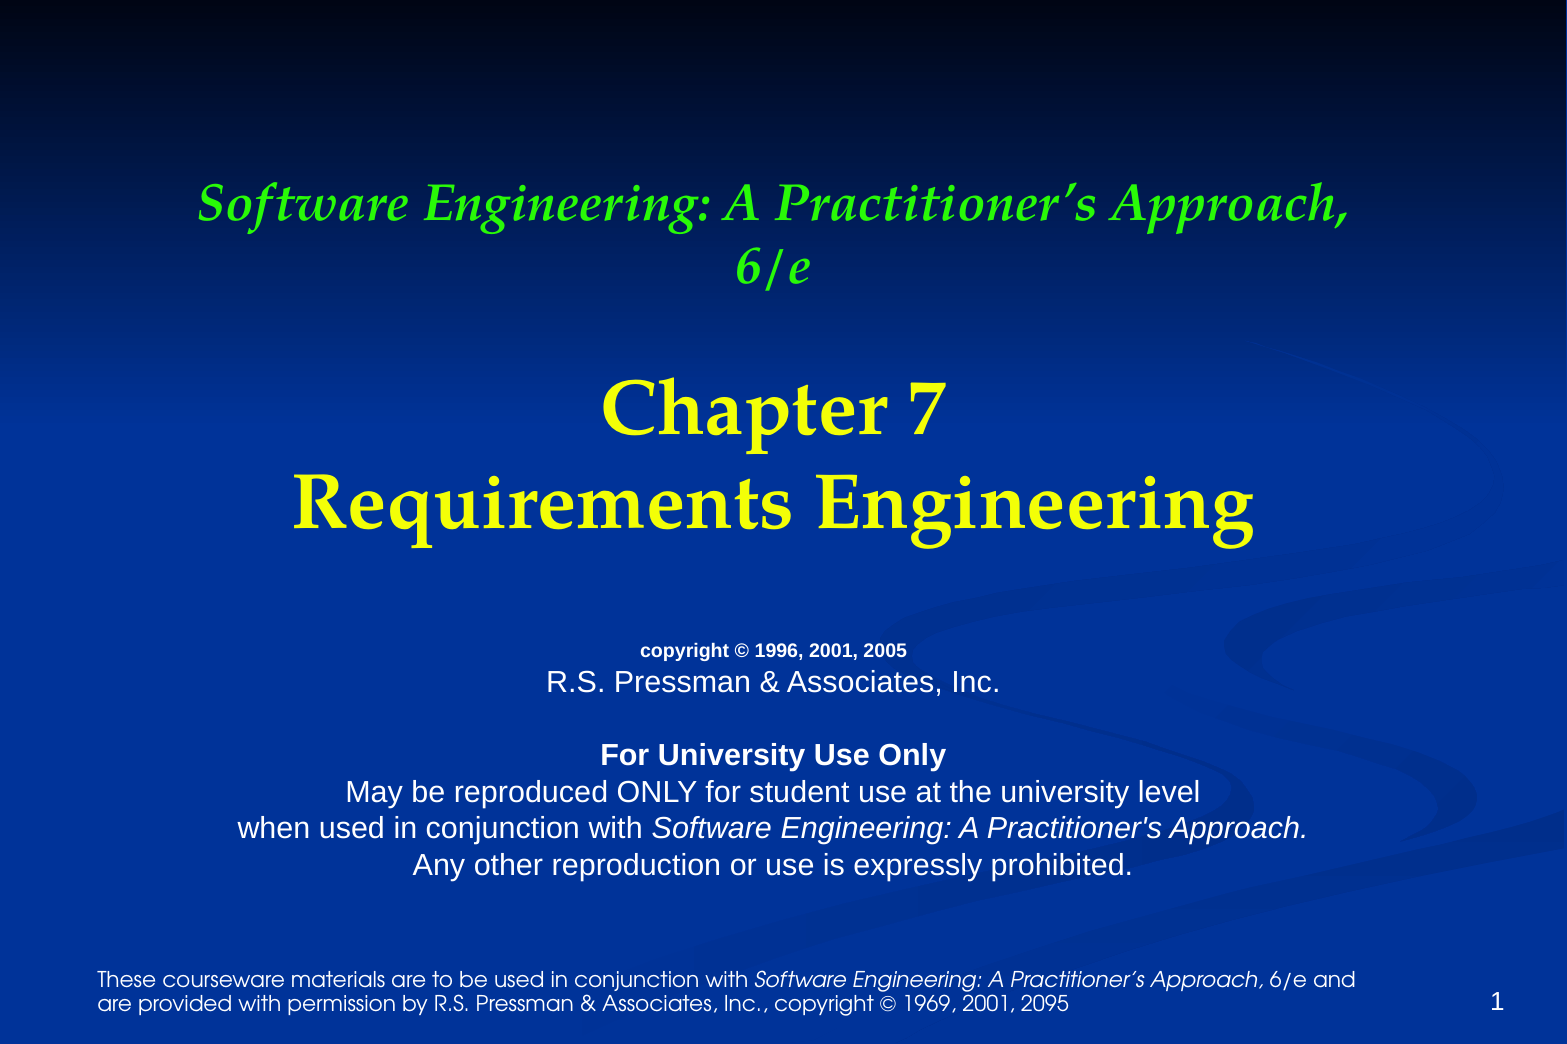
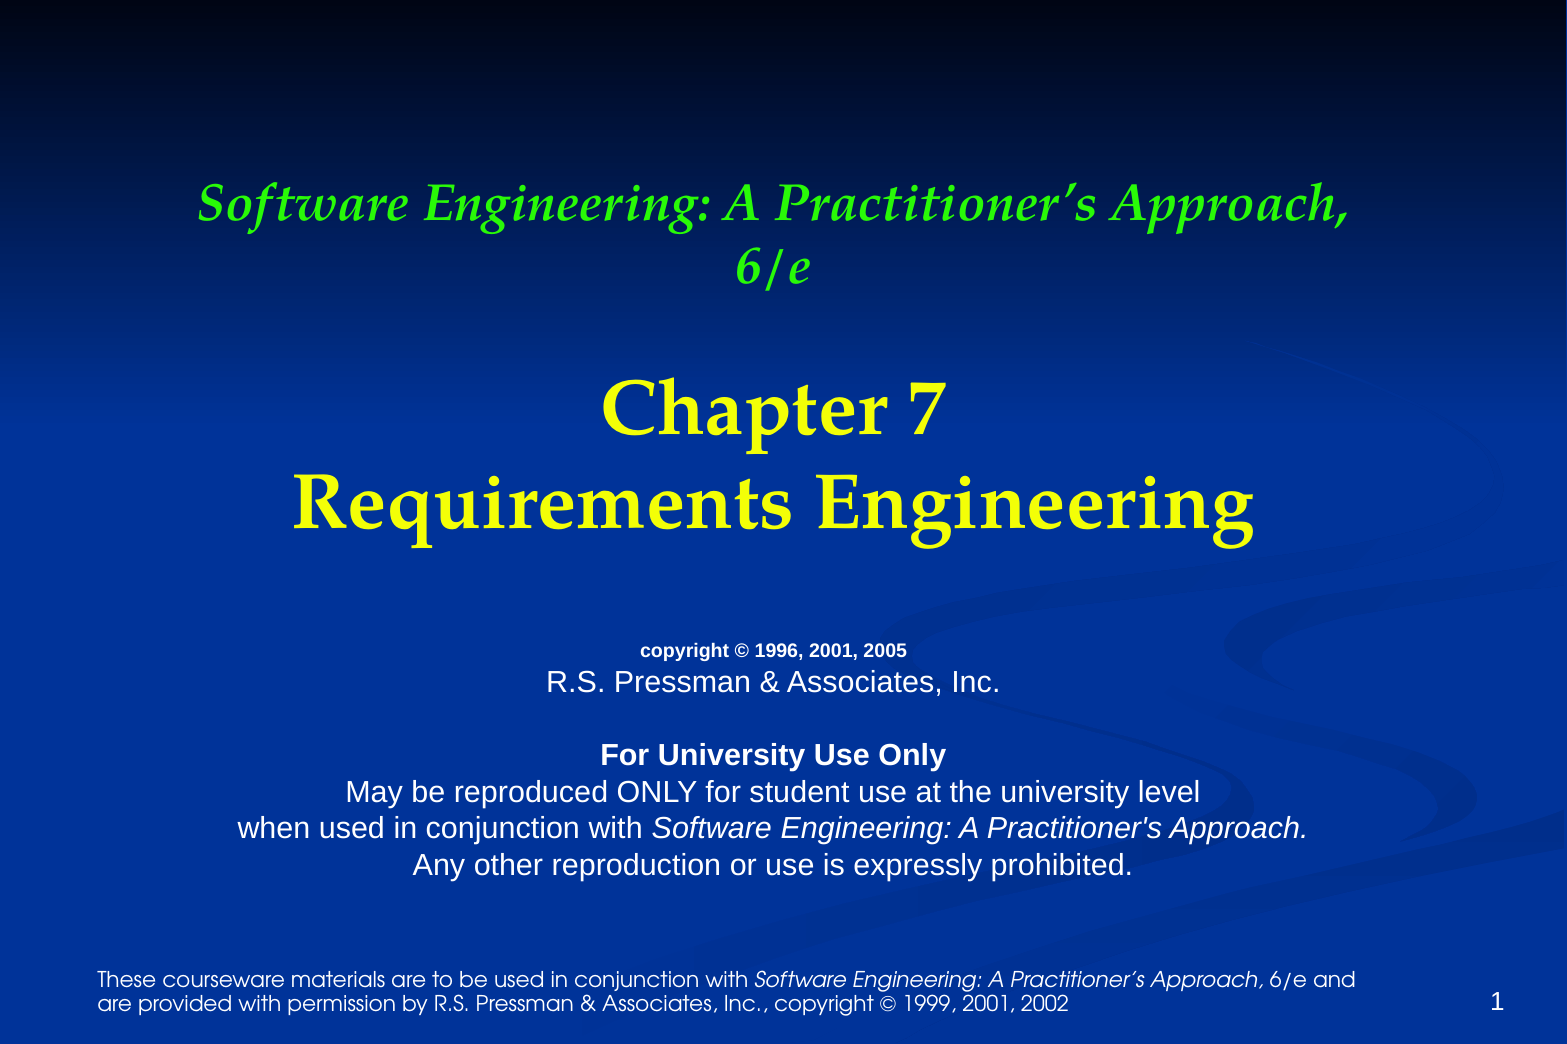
1969: 1969 -> 1999 (929, 1004)
2095: 2095 -> 2002 (1045, 1004)
